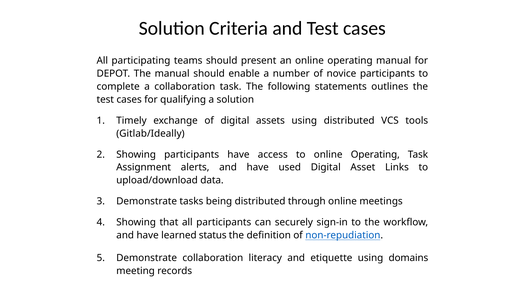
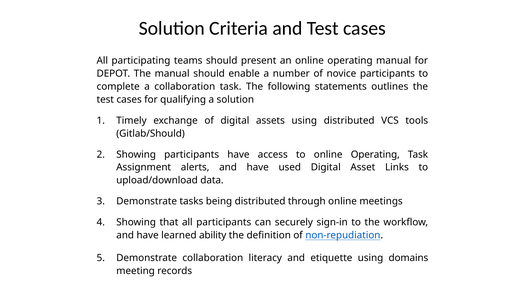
Gitlab/Ideally: Gitlab/Ideally -> Gitlab/Should (151, 134)
status: status -> ability (213, 236)
